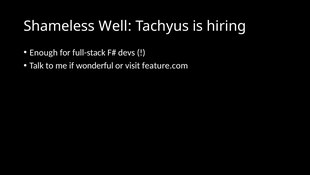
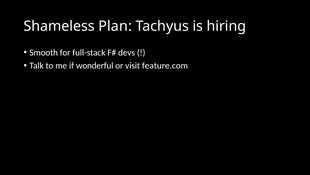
Well: Well -> Plan (115, 26)
Enough: Enough -> Smooth (44, 52)
